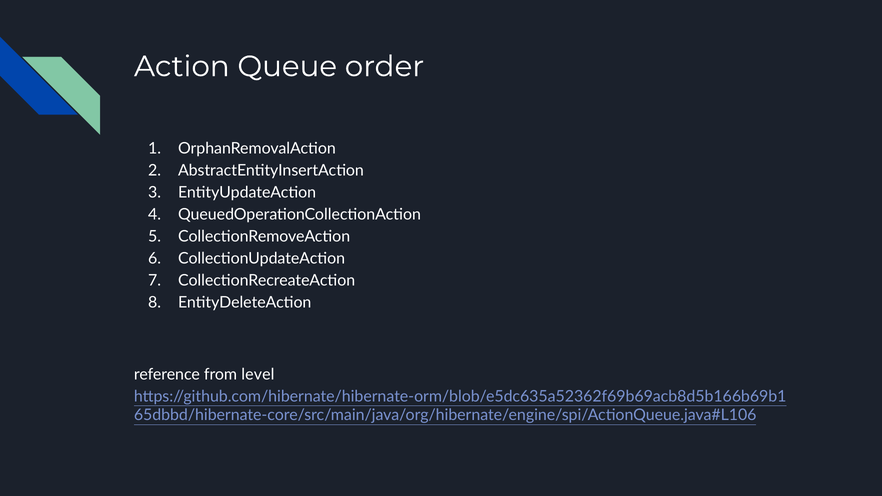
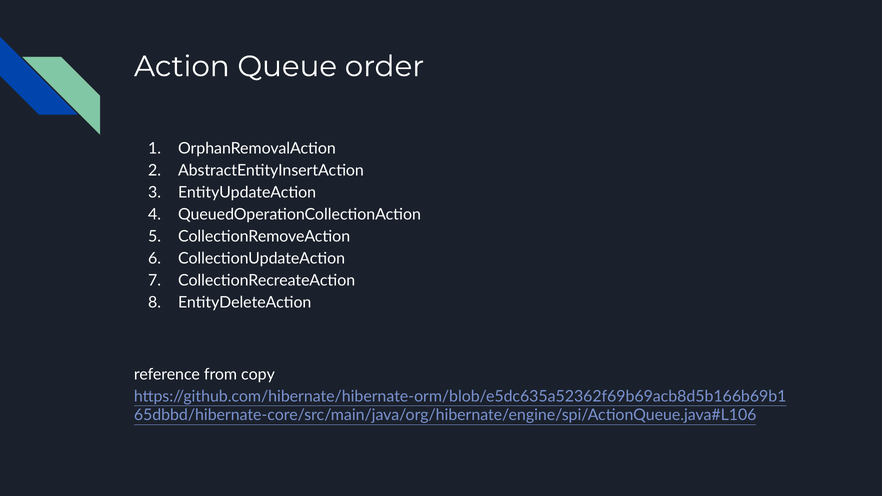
level: level -> copy (258, 375)
